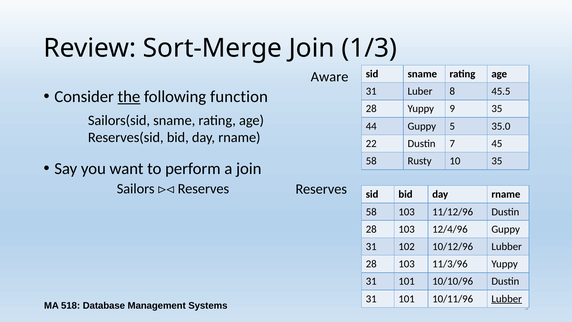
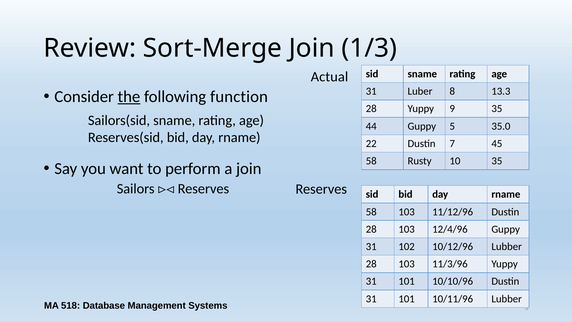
Aware: Aware -> Actual (330, 77)
45.5: 45.5 -> 13.3 (501, 91)
Lubber underline: present -> none (507, 299)
